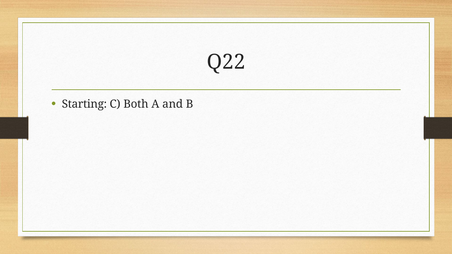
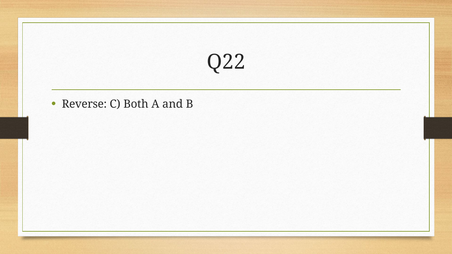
Starting: Starting -> Reverse (84, 104)
